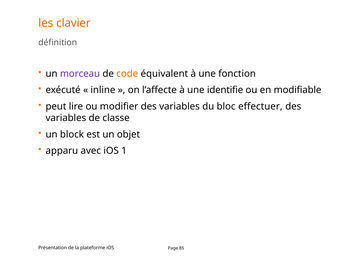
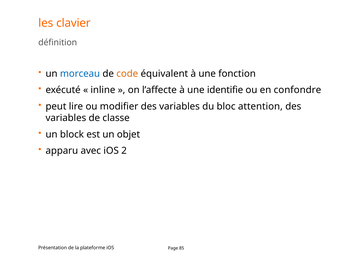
morceau colour: purple -> blue (80, 74)
modifiable: modifiable -> confondre (297, 90)
effectuer: effectuer -> attention (260, 106)
1: 1 -> 2 (124, 150)
